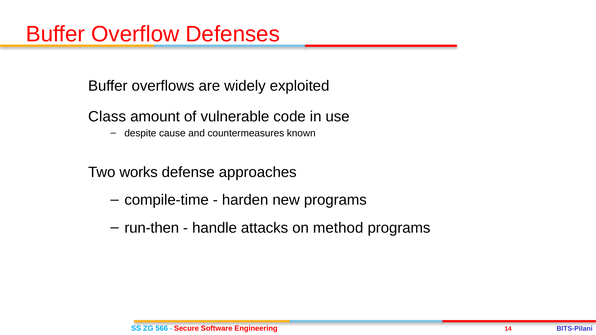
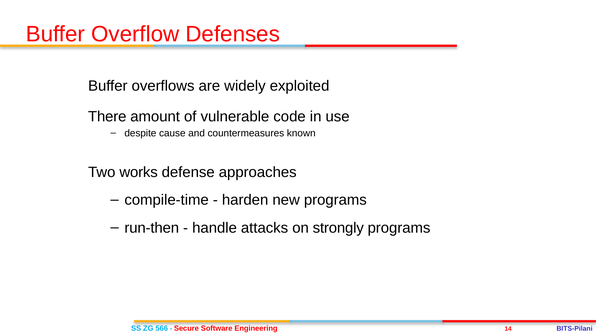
Class: Class -> There (107, 117)
method: method -> strongly (338, 228)
